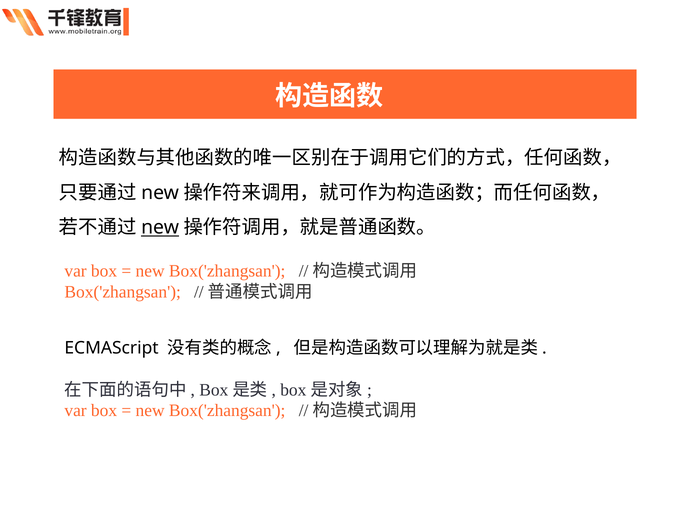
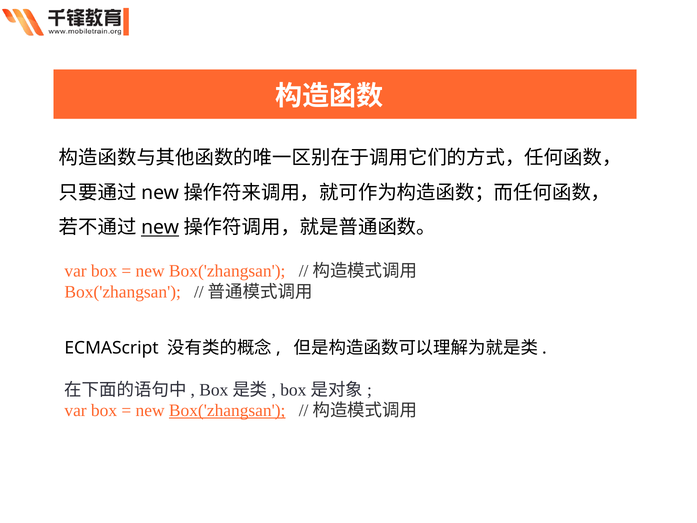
Box('zhangsan underline: none -> present (227, 411)
